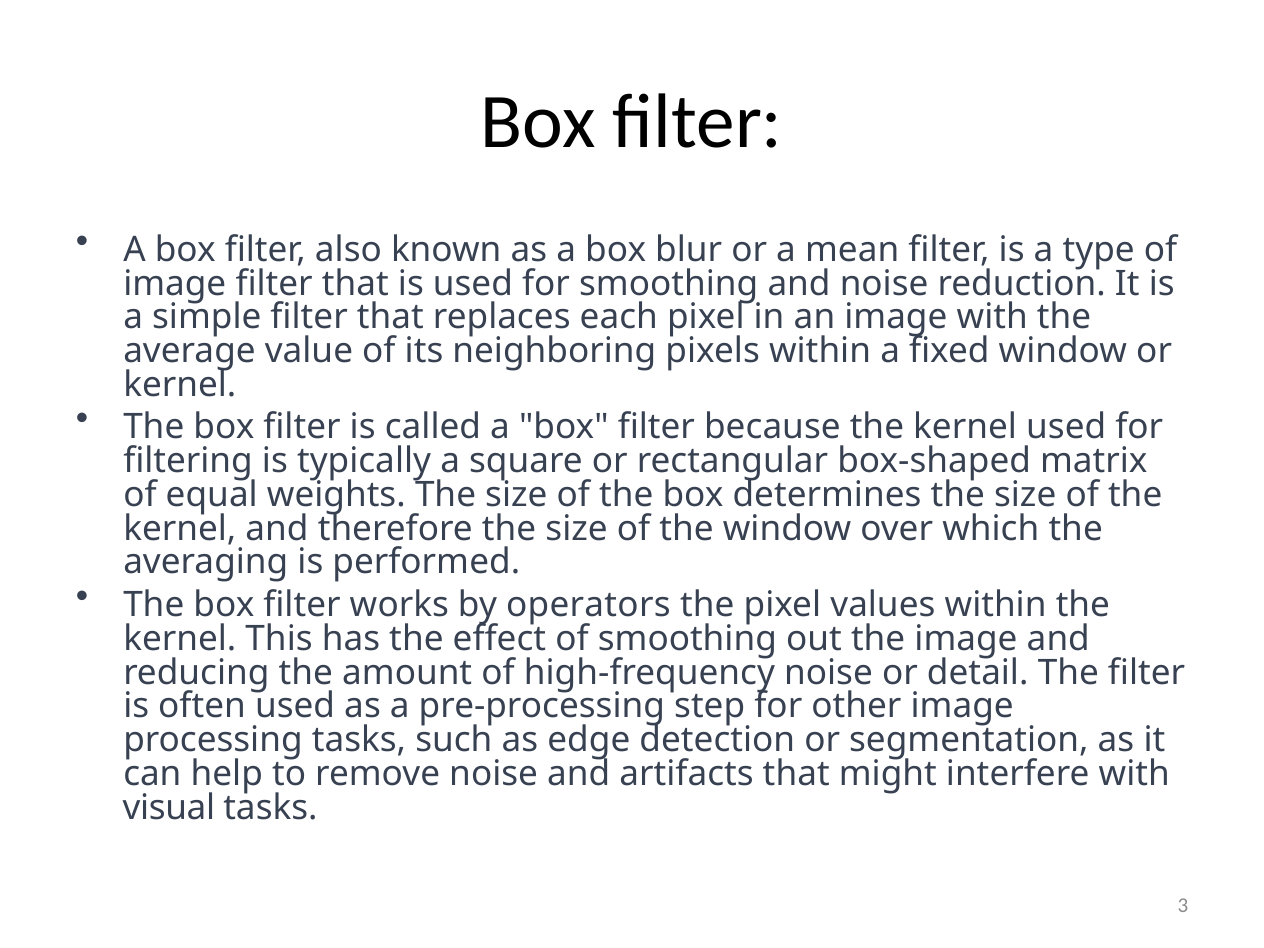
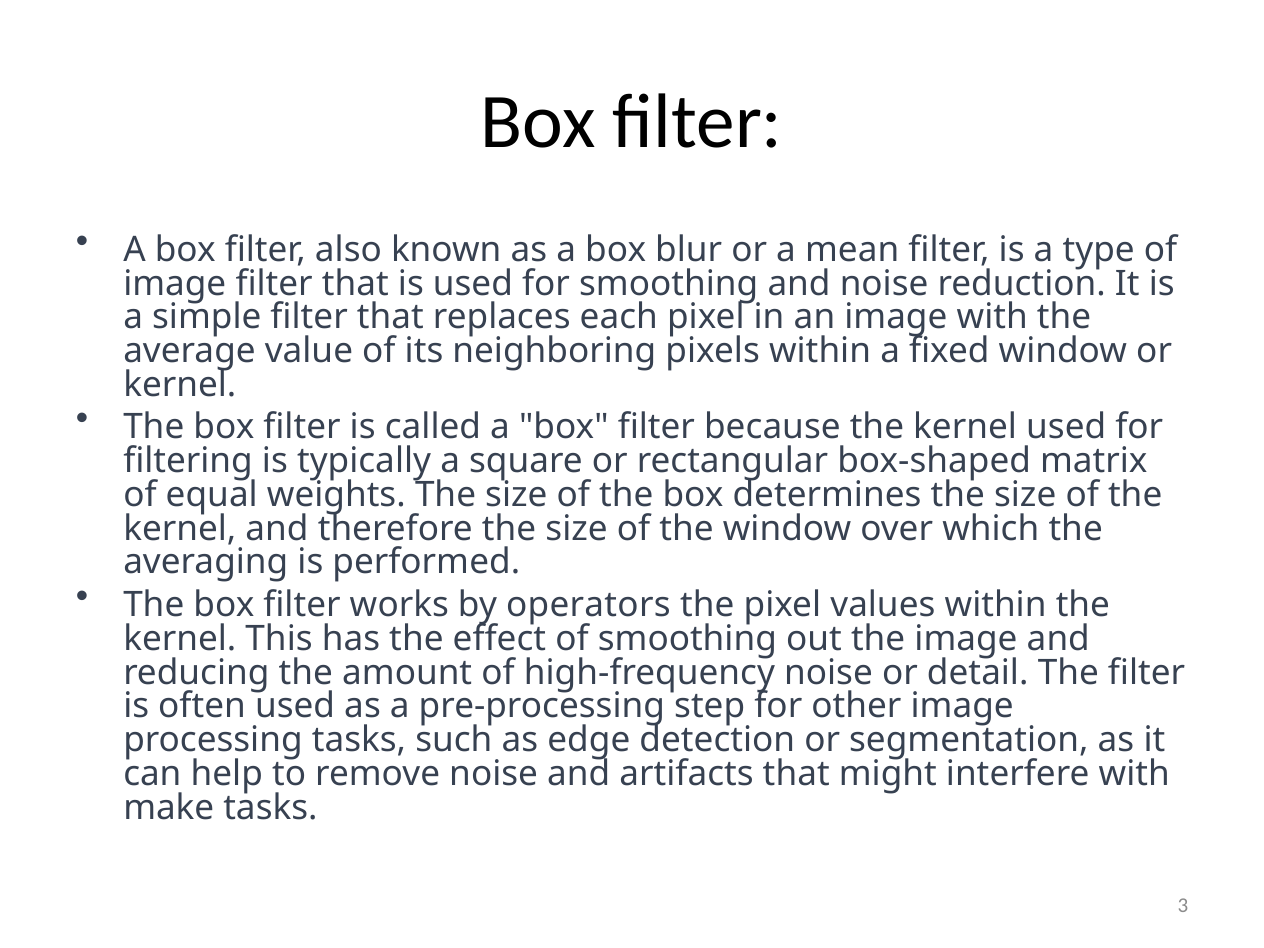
visual: visual -> make (169, 807)
